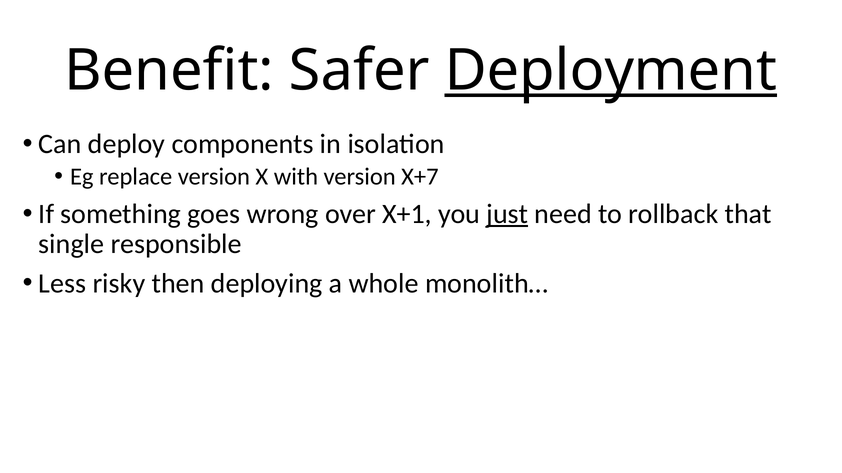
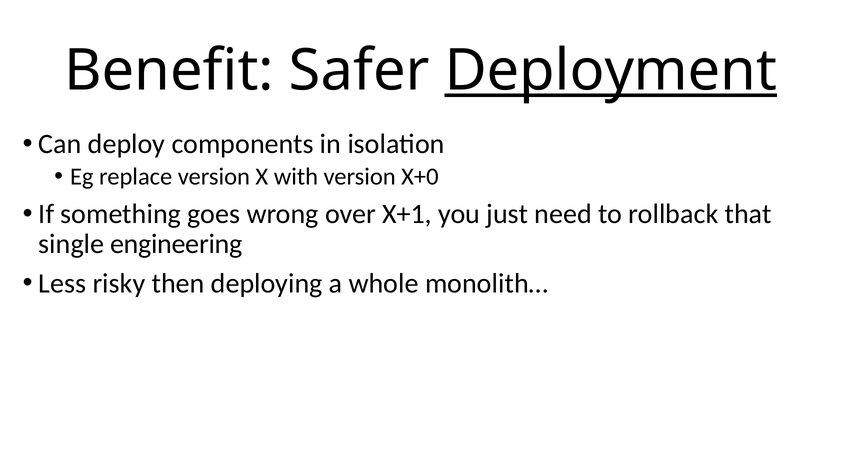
X+7: X+7 -> X+0 (420, 177)
just underline: present -> none (507, 214)
responsible: responsible -> engineering (176, 245)
